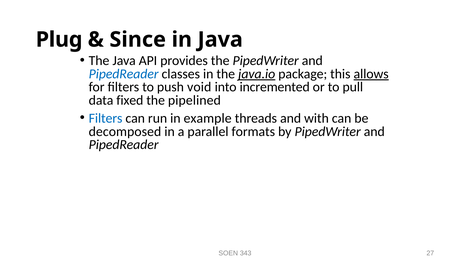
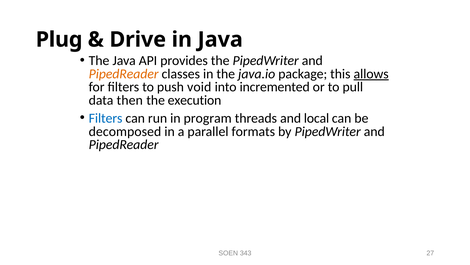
Since: Since -> Drive (138, 39)
PipedReader colour: blue -> orange (124, 74)
java.io underline: present -> none (257, 74)
fixed: fixed -> then (130, 100)
pipelined: pipelined -> execution (195, 100)
example: example -> program (208, 118)
with: with -> local (317, 118)
